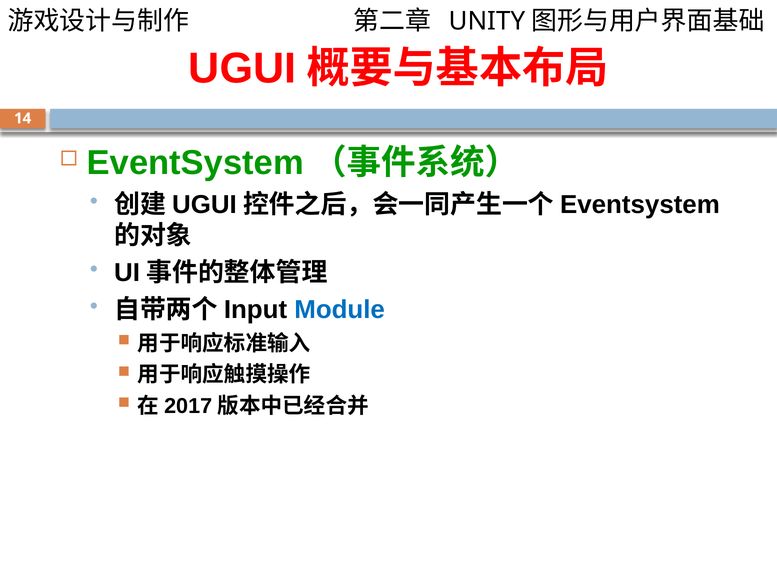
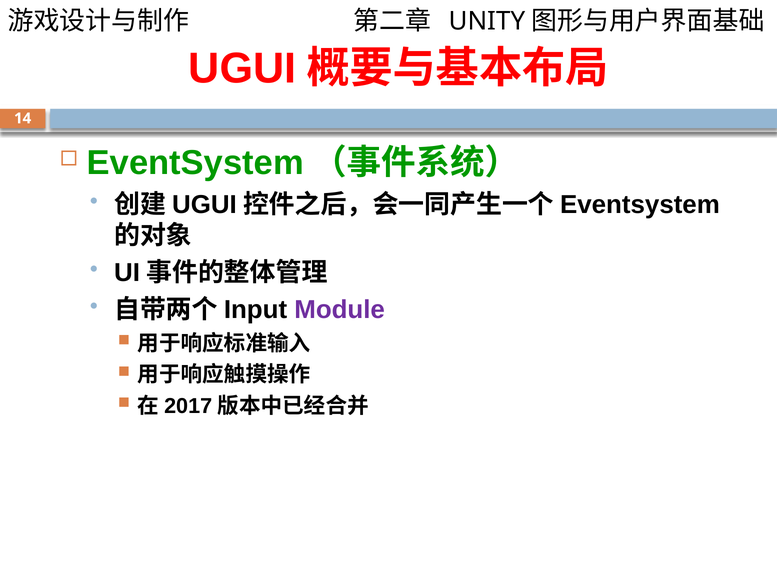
Module colour: blue -> purple (340, 310)
